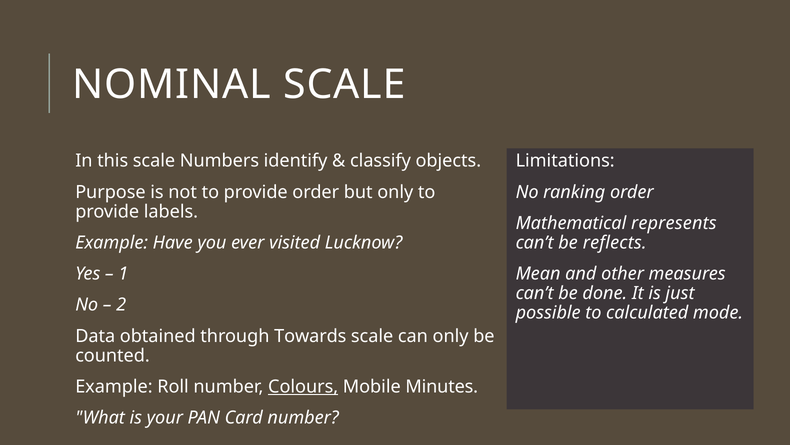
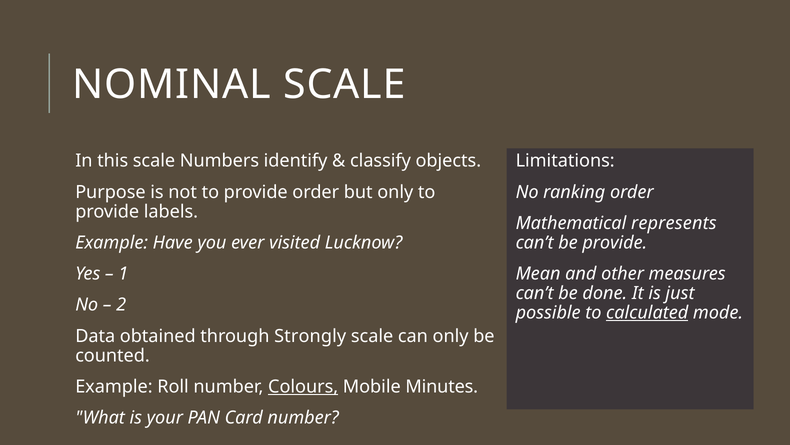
be reflects: reflects -> provide (615, 242)
calculated underline: none -> present (647, 312)
Towards: Towards -> Strongly (310, 336)
